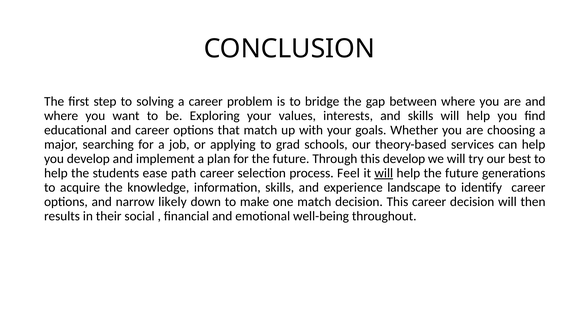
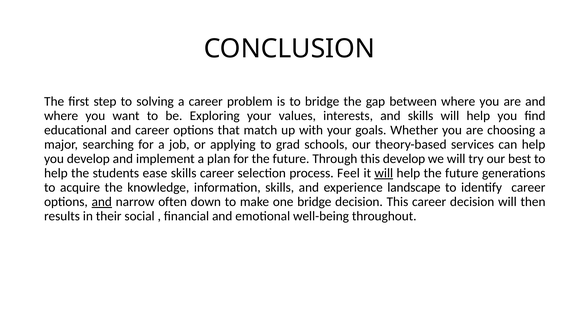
ease path: path -> skills (184, 173)
and underline: none -> present (102, 202)
likely: likely -> often (173, 202)
one match: match -> bridge (314, 202)
